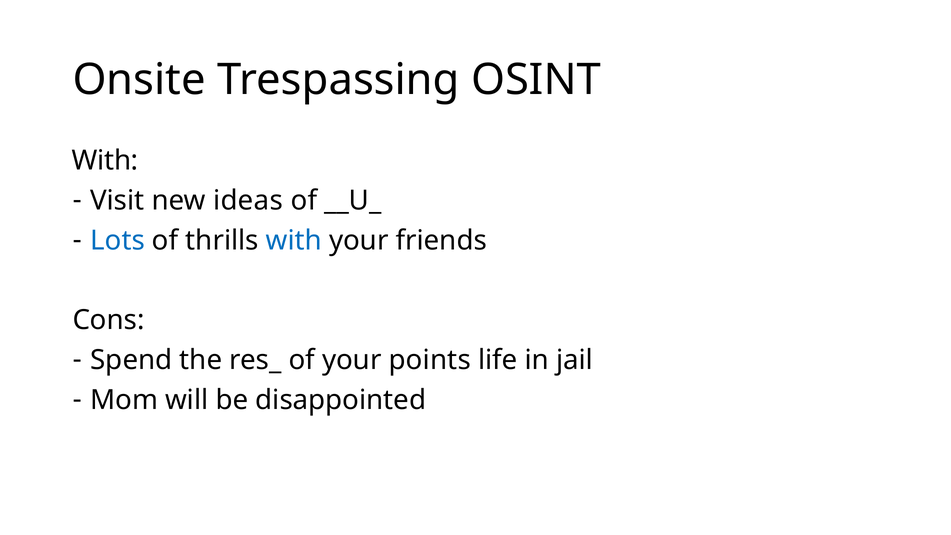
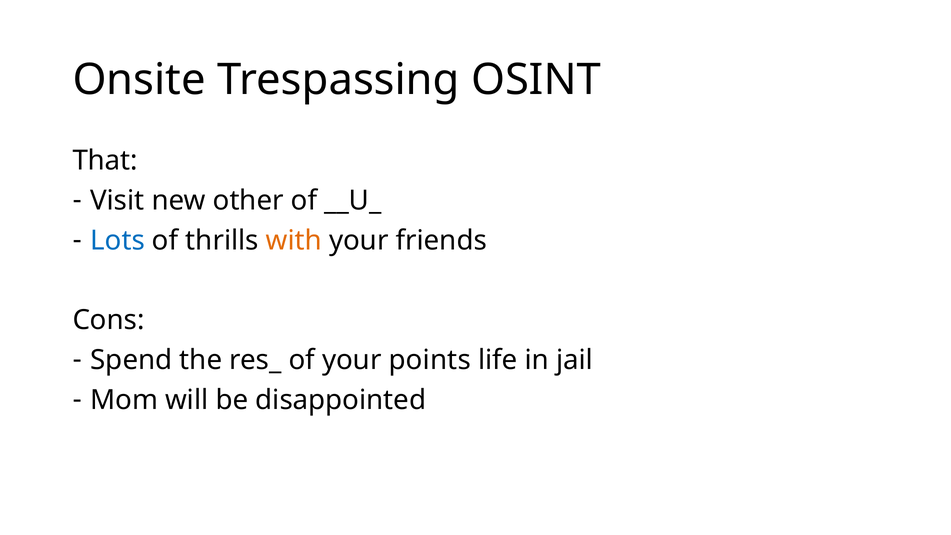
With: With -> That (105, 161)
ideas: ideas -> other (248, 201)
with colour: blue -> orange (294, 241)
